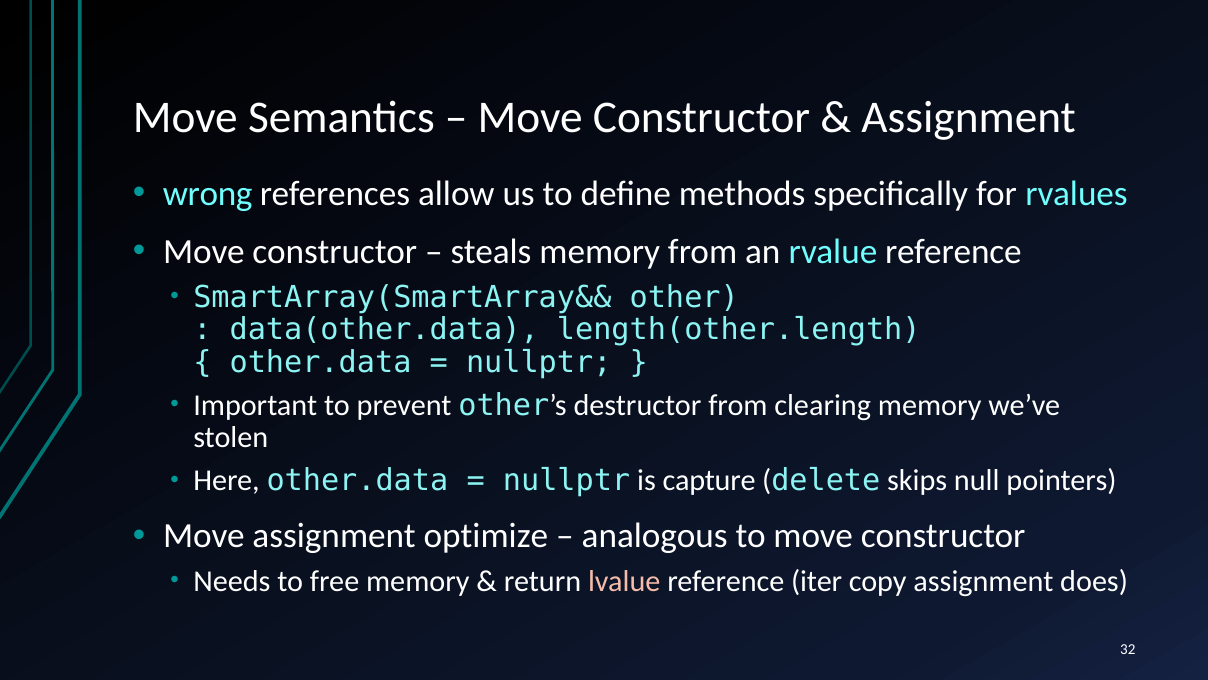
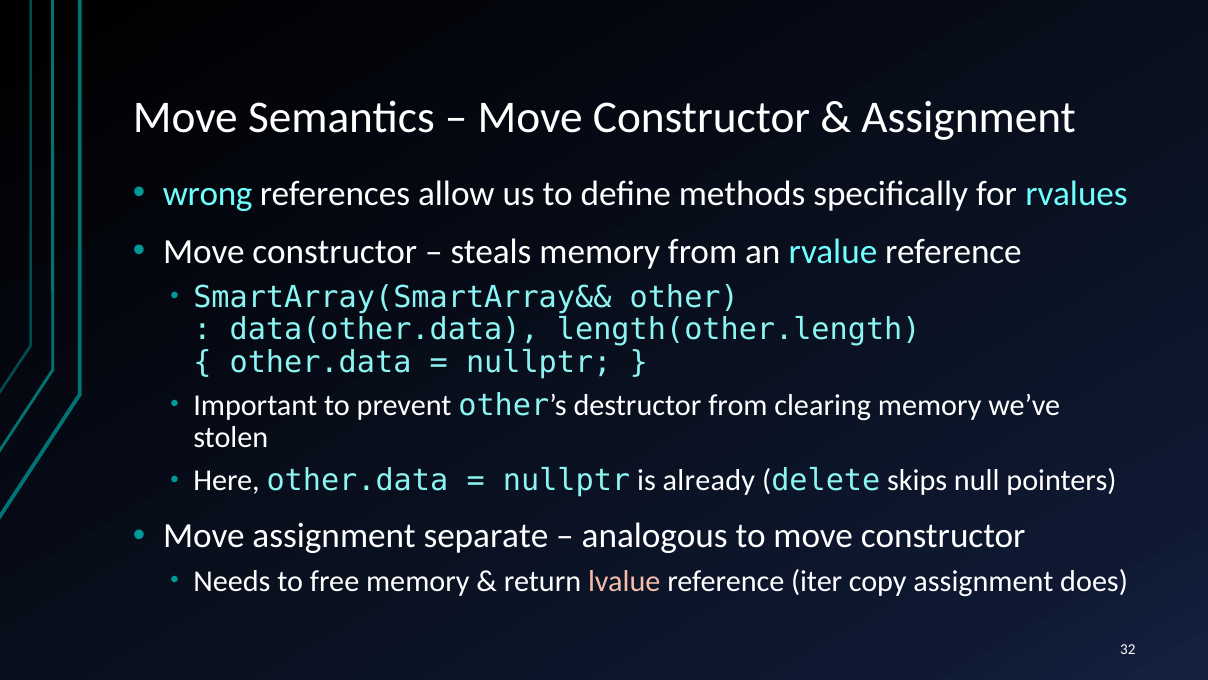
capture: capture -> already (709, 480)
optimize: optimize -> separate (486, 536)
